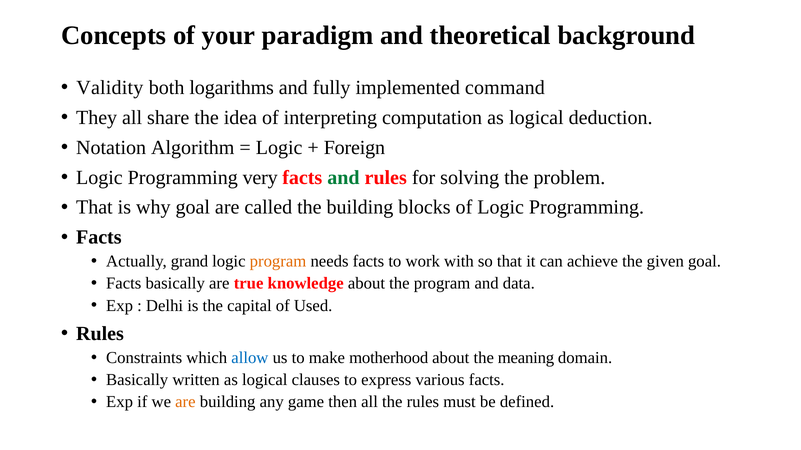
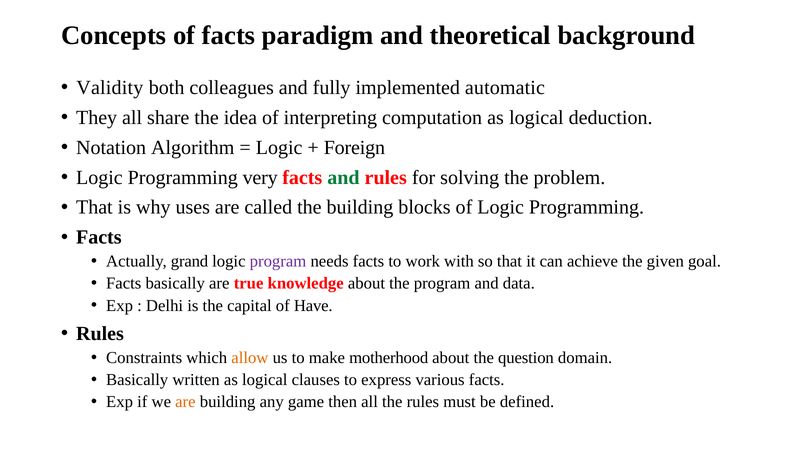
of your: your -> facts (229, 35)
logarithms: logarithms -> colleagues (232, 88)
command: command -> automatic (505, 88)
why goal: goal -> uses (193, 208)
program colour: orange -> purple (278, 262)
Used: Used -> Have (313, 306)
allow colour: blue -> orange (250, 358)
meaning: meaning -> question (526, 358)
